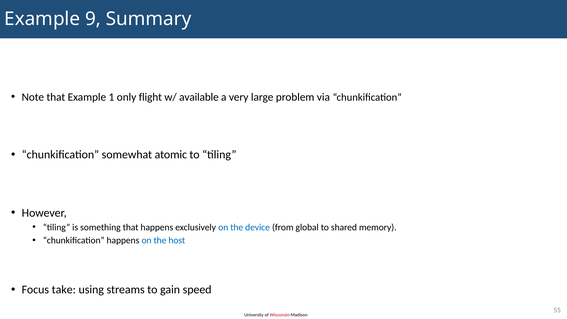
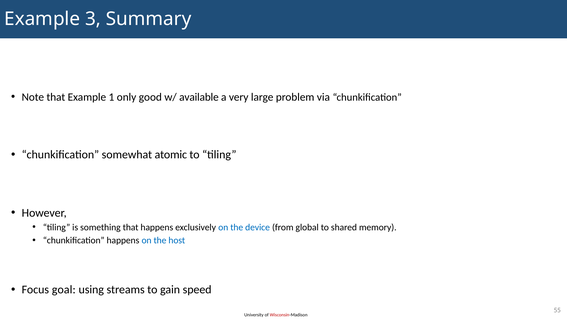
9: 9 -> 3 (93, 19)
flight: flight -> good (150, 97)
take: take -> goal (64, 290)
